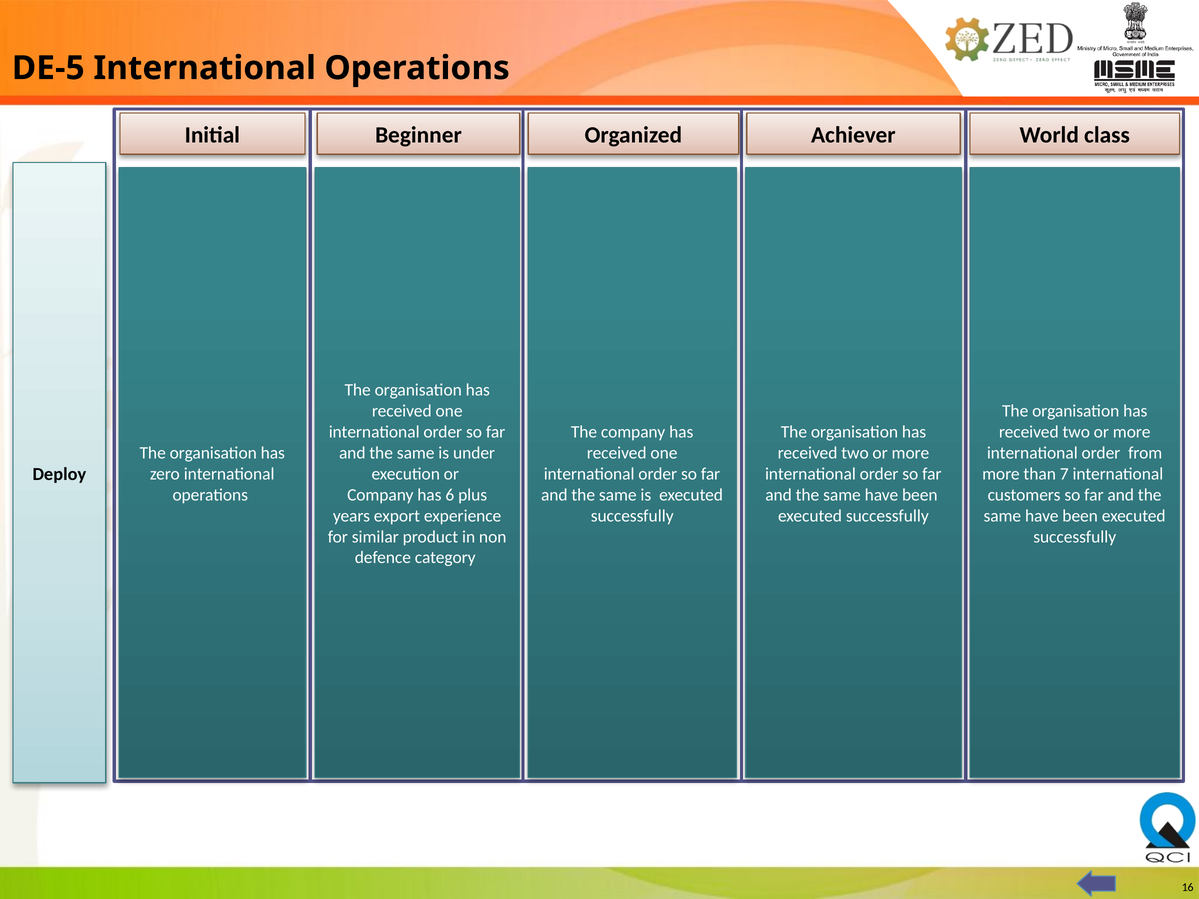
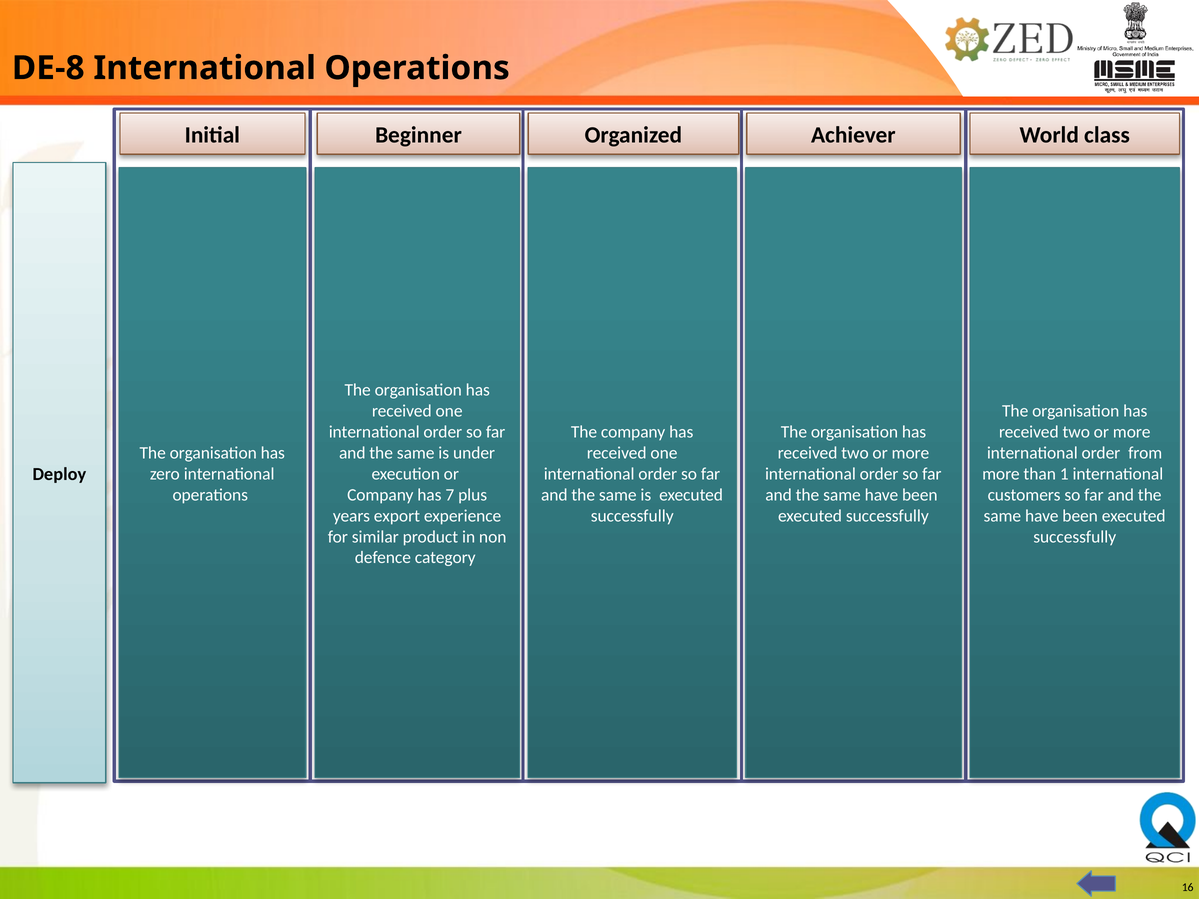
DE-5: DE-5 -> DE-8 (48, 68)
7: 7 -> 1 (1064, 474)
6: 6 -> 7 (450, 495)
